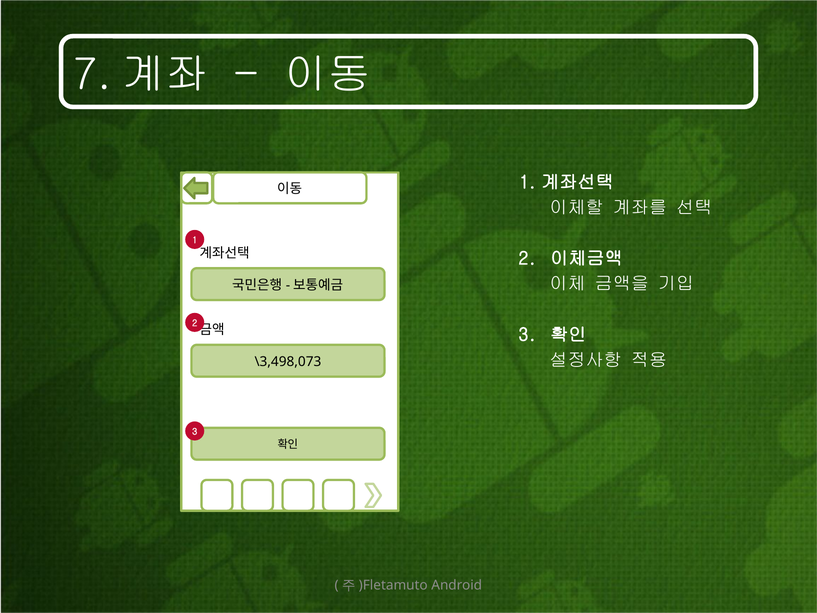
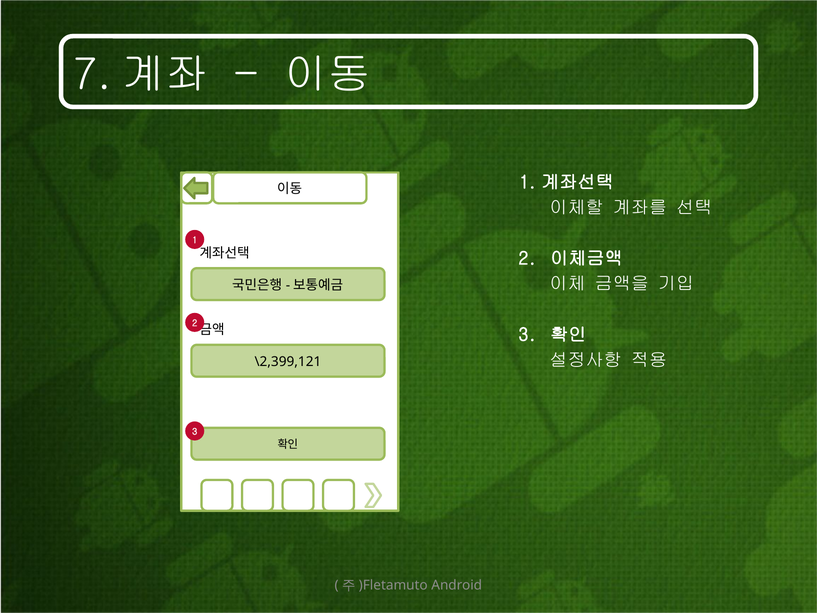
\3,498,073: \3,498,073 -> \2,399,121 (288, 362)
